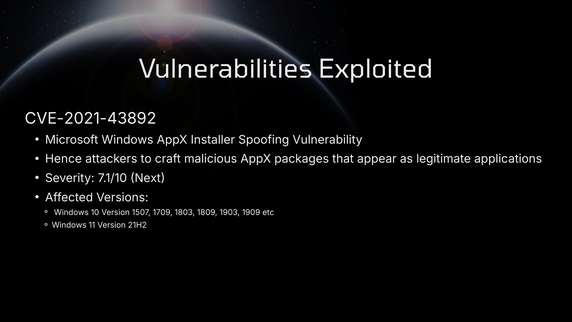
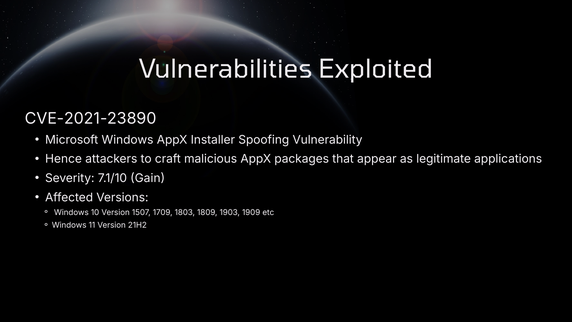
CVE-2021-43892: CVE-2021-43892 -> CVE-2021-23890 (91, 118)
Next: Next -> Gain (148, 178)
